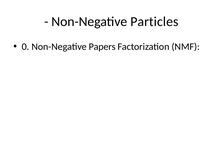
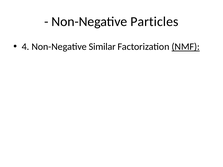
0: 0 -> 4 (26, 47)
Papers: Papers -> Similar (102, 47)
NMF underline: none -> present (186, 47)
